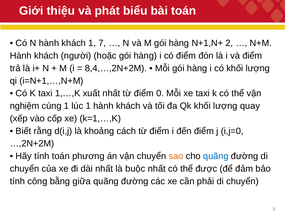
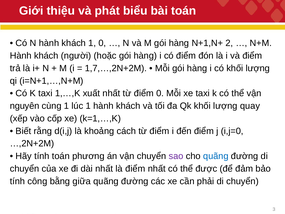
1 7: 7 -> 0 (102, 43)
8,4,…,2N+2M: 8,4,…,2N+2M -> 1,7,…,2N+2M (116, 68)
nghiệm: nghiệm -> nguyên (25, 106)
sao colour: orange -> purple (176, 156)
là buộc: buộc -> điểm (135, 169)
